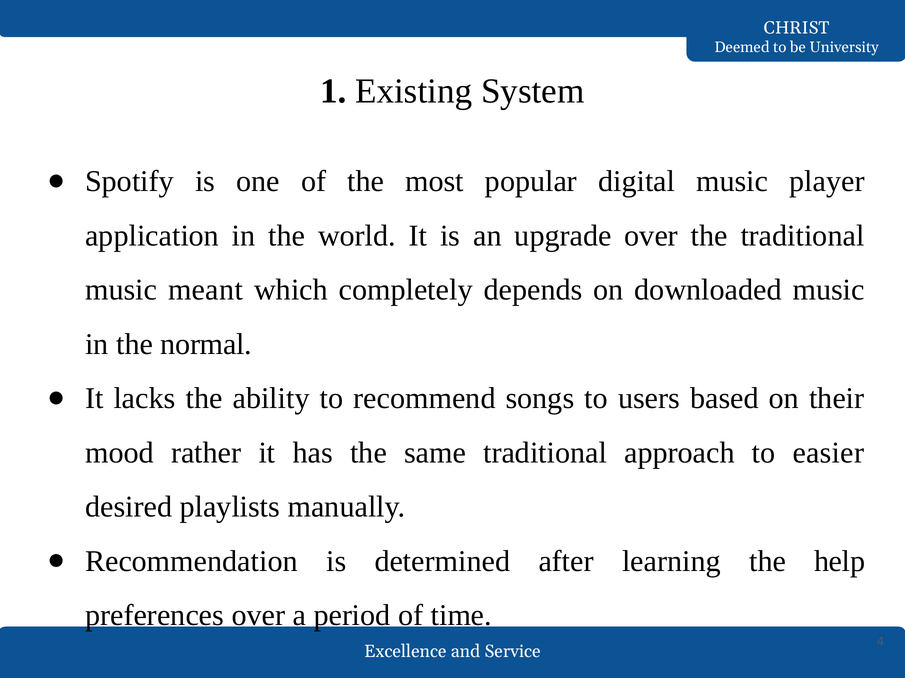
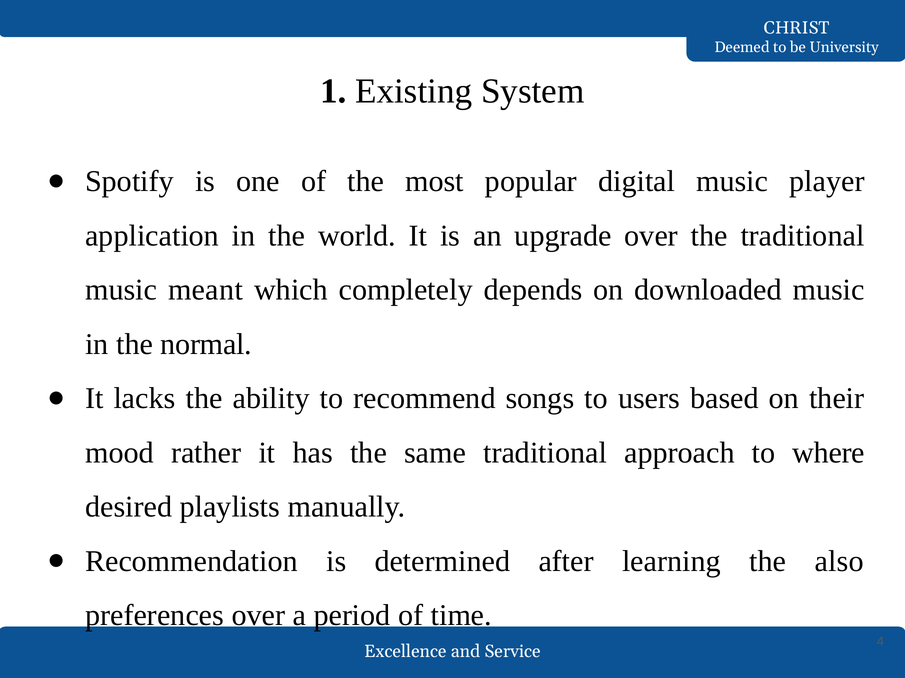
easier: easier -> where (829, 453)
help: help -> also (839, 562)
